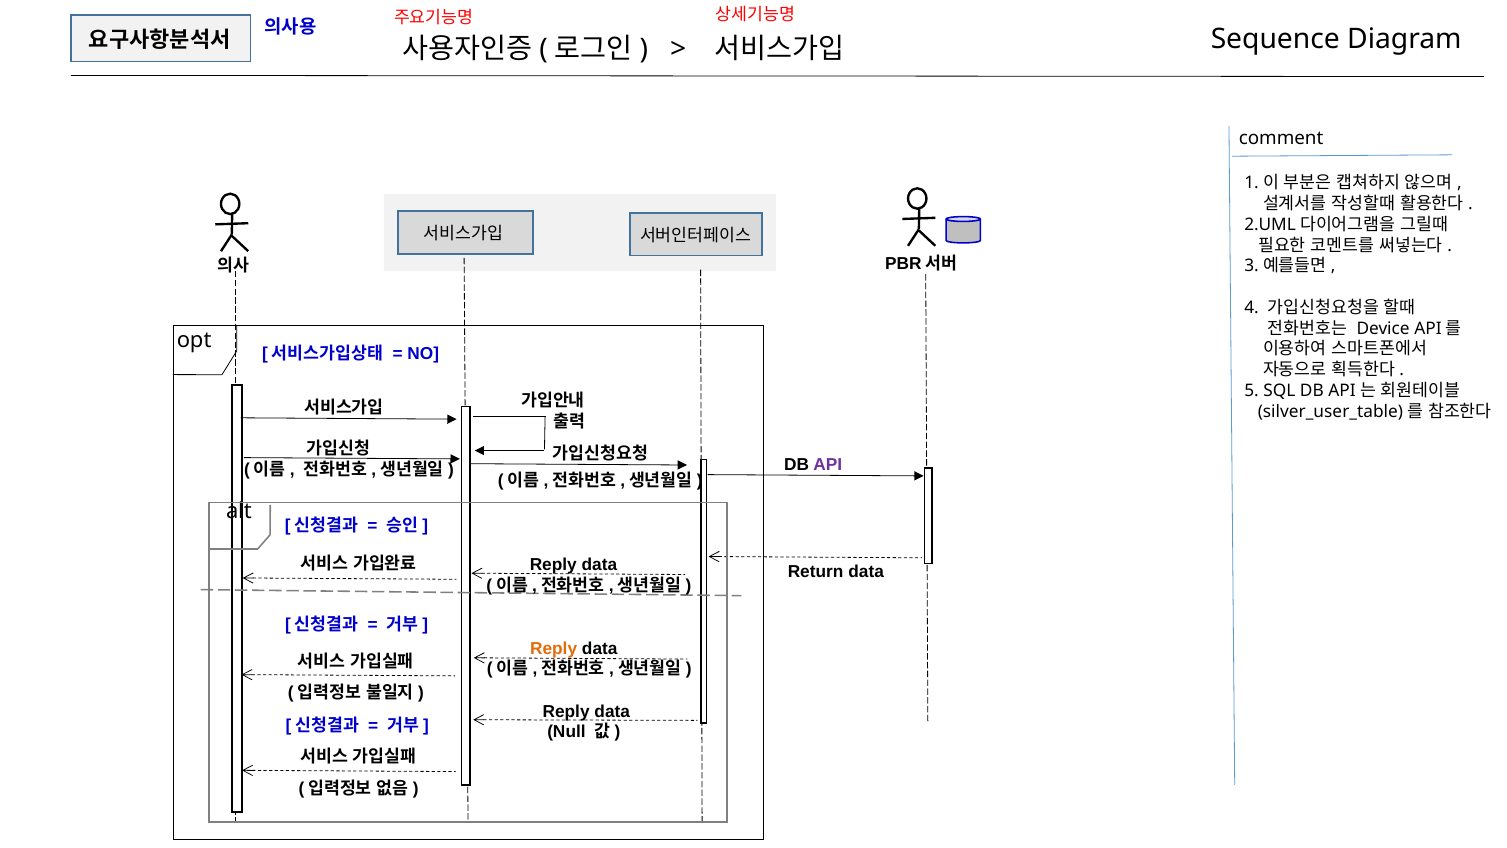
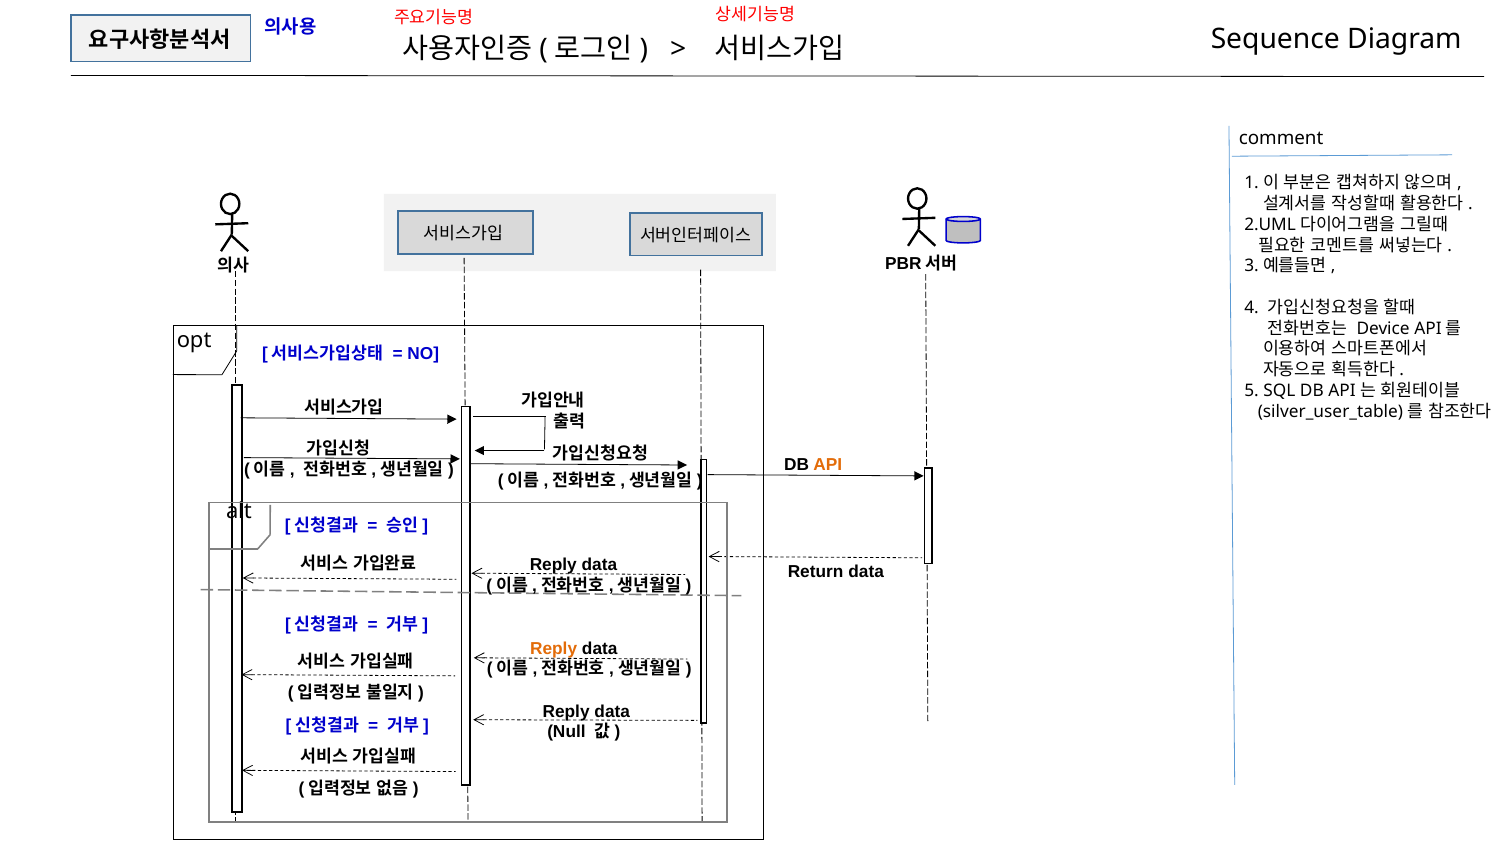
API colour: purple -> orange (828, 464)
